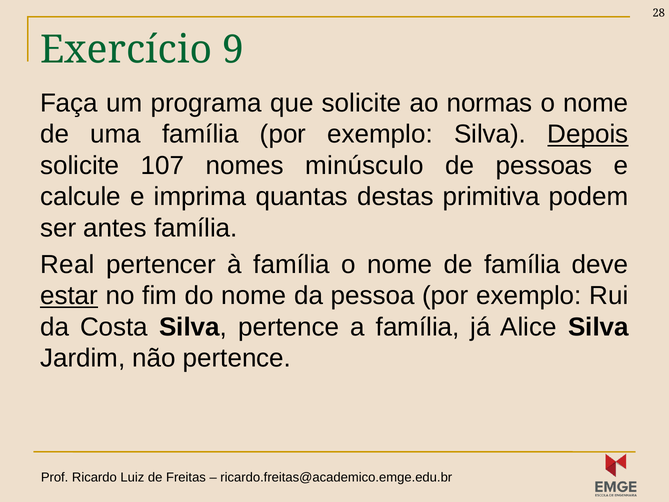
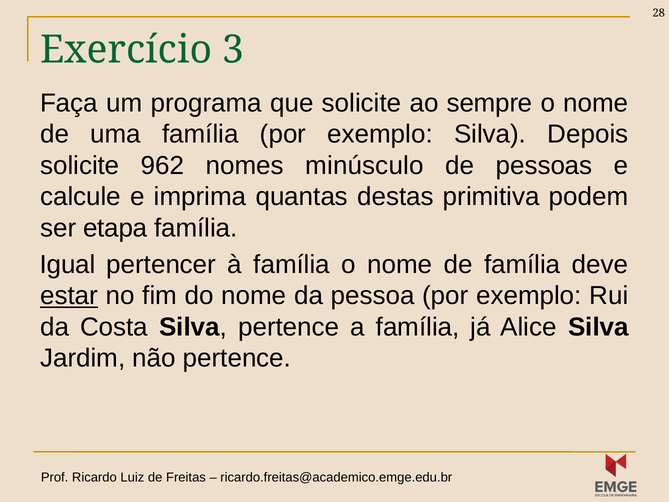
9: 9 -> 3 (233, 50)
normas: normas -> sempre (490, 103)
Depois underline: present -> none (588, 134)
107: 107 -> 962 (163, 166)
antes: antes -> etapa (115, 228)
Real: Real -> Igual (68, 264)
